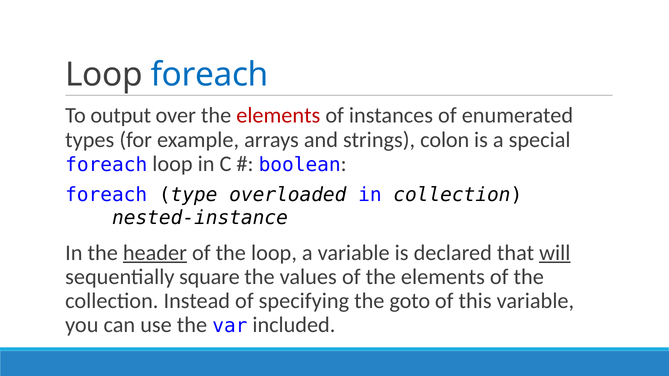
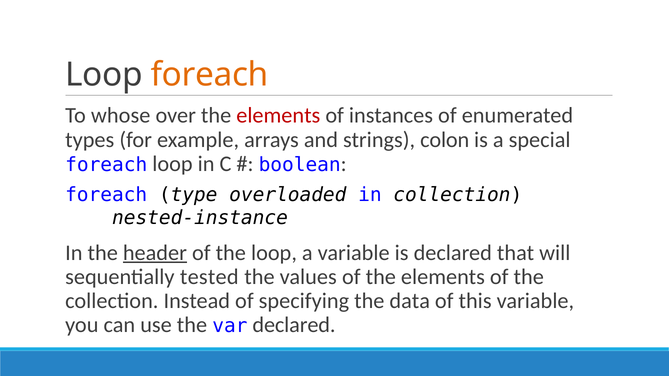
foreach colour: blue -> orange (210, 75)
output: output -> whose (121, 116)
will underline: present -> none (555, 253)
square: square -> tested (209, 277)
goto: goto -> data (410, 301)
var included: included -> declared (294, 325)
